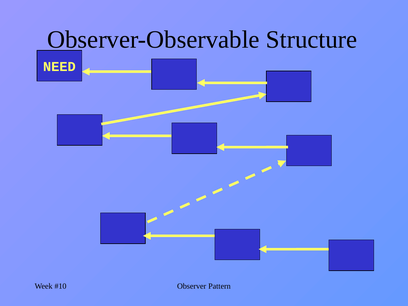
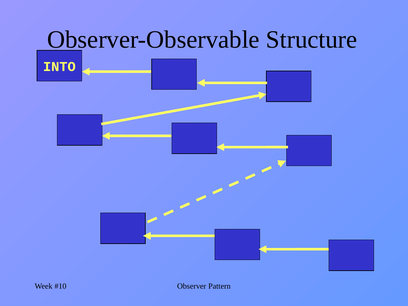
NEED: NEED -> INTO (59, 67)
